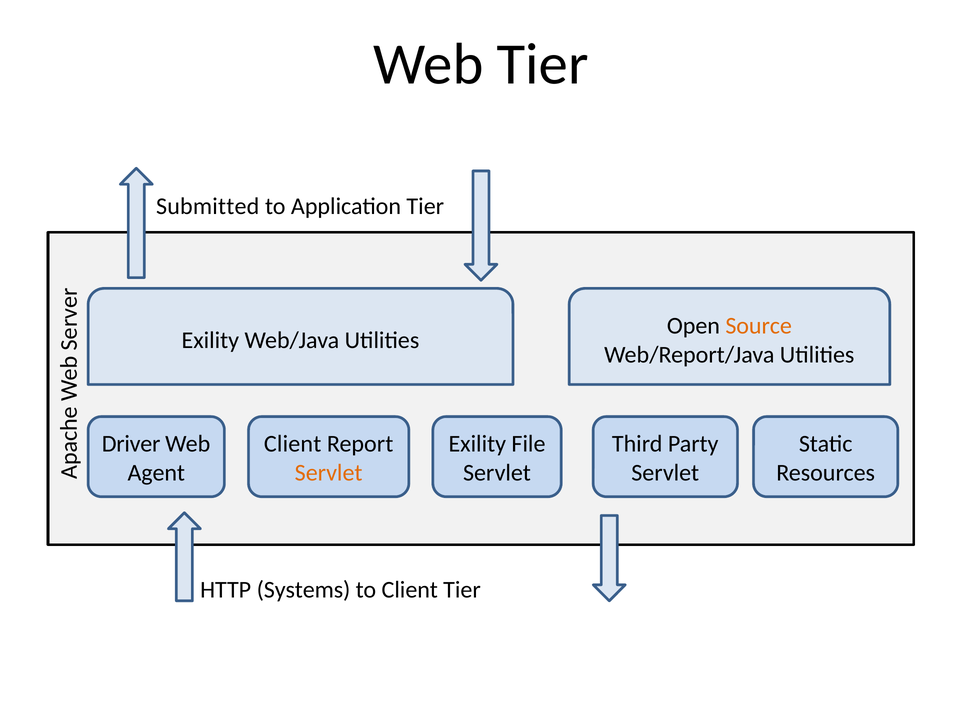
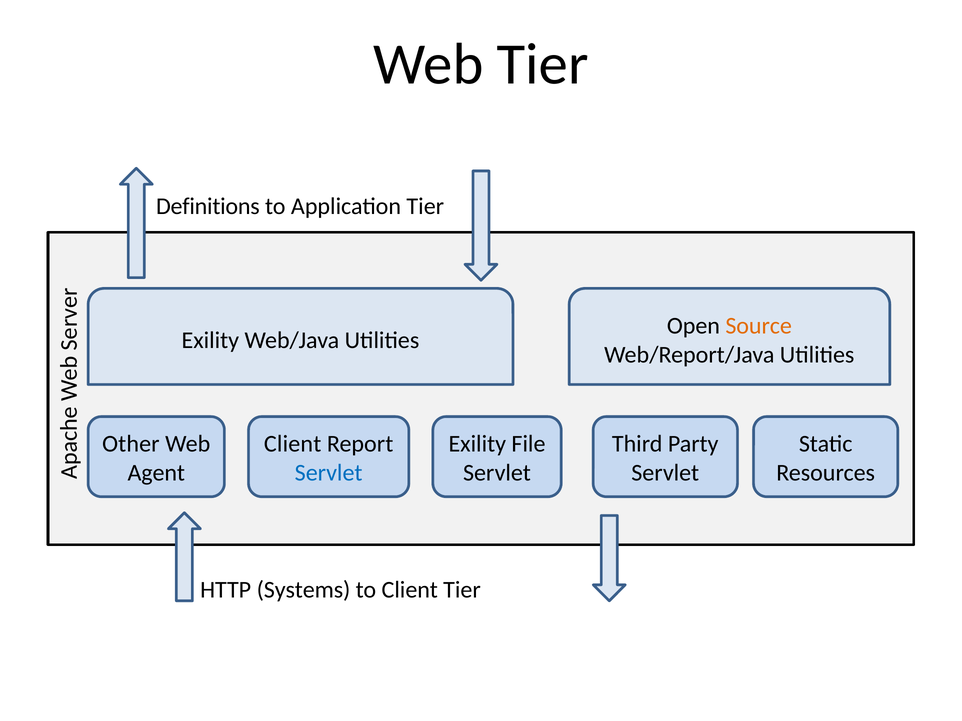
Submitted: Submitted -> Definitions (208, 206)
Driver: Driver -> Other (131, 444)
Servlet colour: orange -> blue (329, 473)
